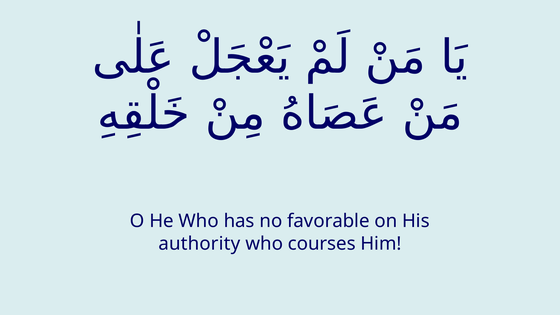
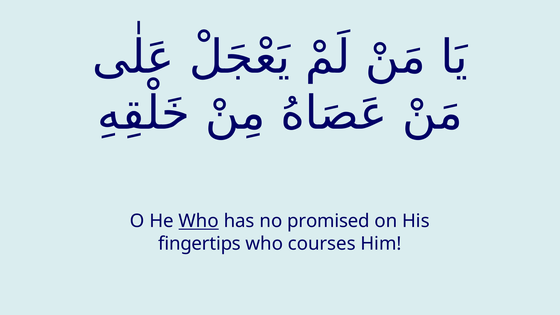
Who underline: none -> present (199, 221)
favorable: favorable -> promised (328, 221)
authority: authority -> fingertips (200, 244)
